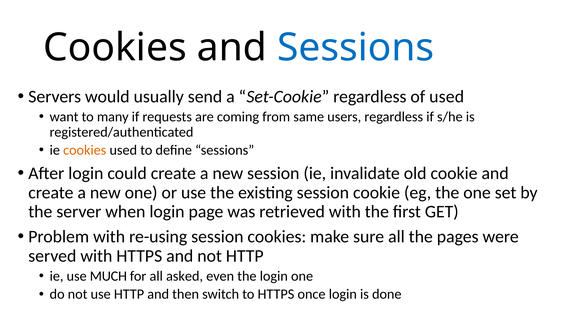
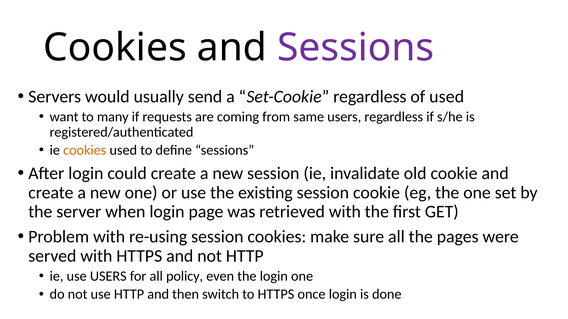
Sessions colour: blue -> purple (356, 48)
use MUCH: MUCH -> USERS (108, 276)
asked: asked -> policy (185, 276)
